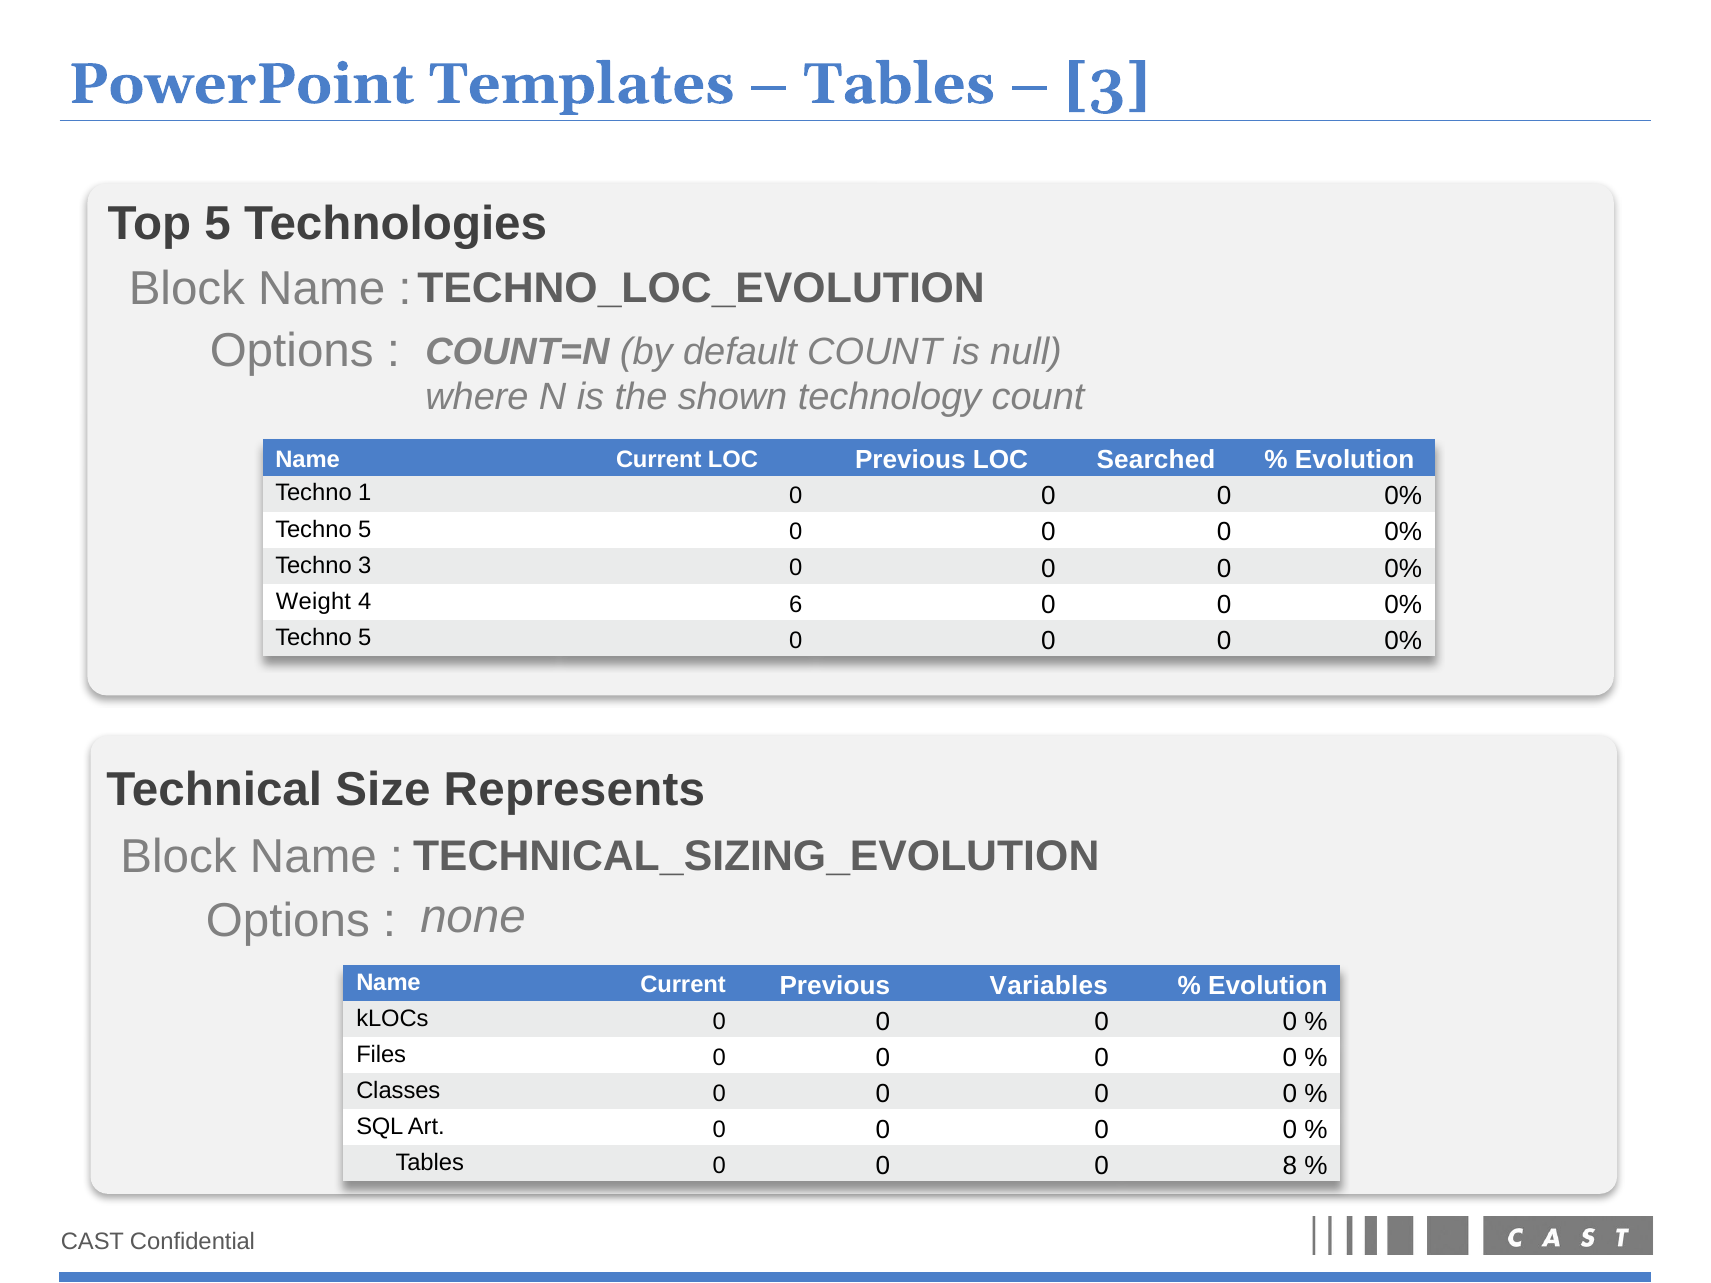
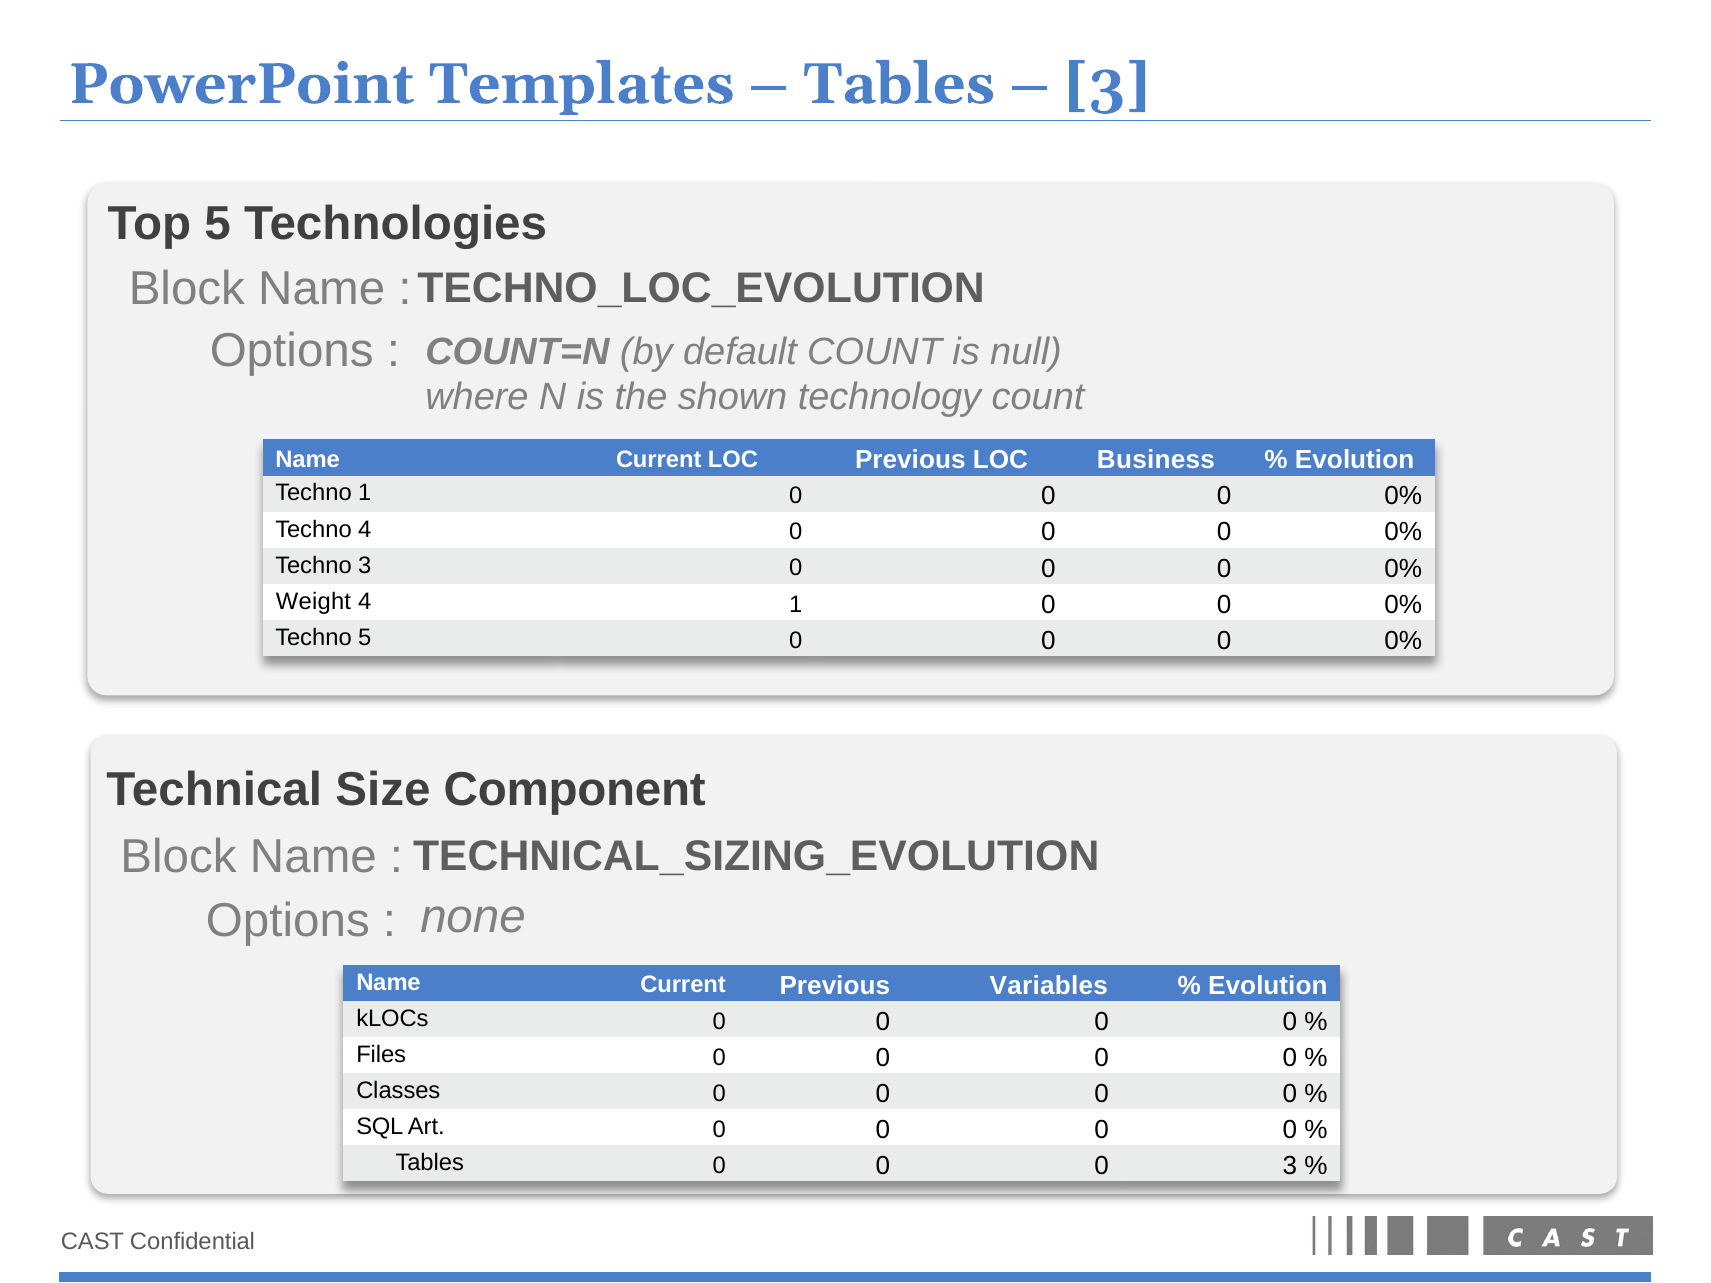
Searched: Searched -> Business (1156, 460)
5: 5 -> 4 (365, 529)
4 6: 6 -> 1 (796, 604)
Represents: Represents -> Component (575, 790)
0 8: 8 -> 3 (1290, 1166)
